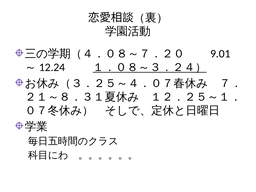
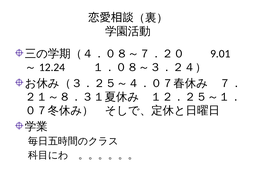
１．０８～３．２４） underline: present -> none (150, 67)
